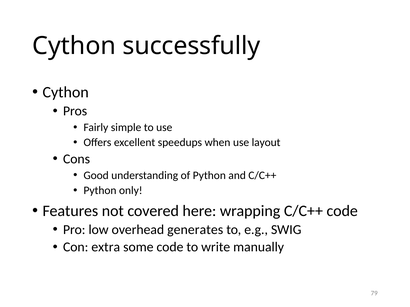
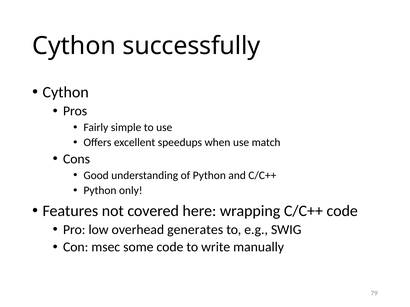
layout: layout -> match (266, 143)
extra: extra -> msec (106, 248)
